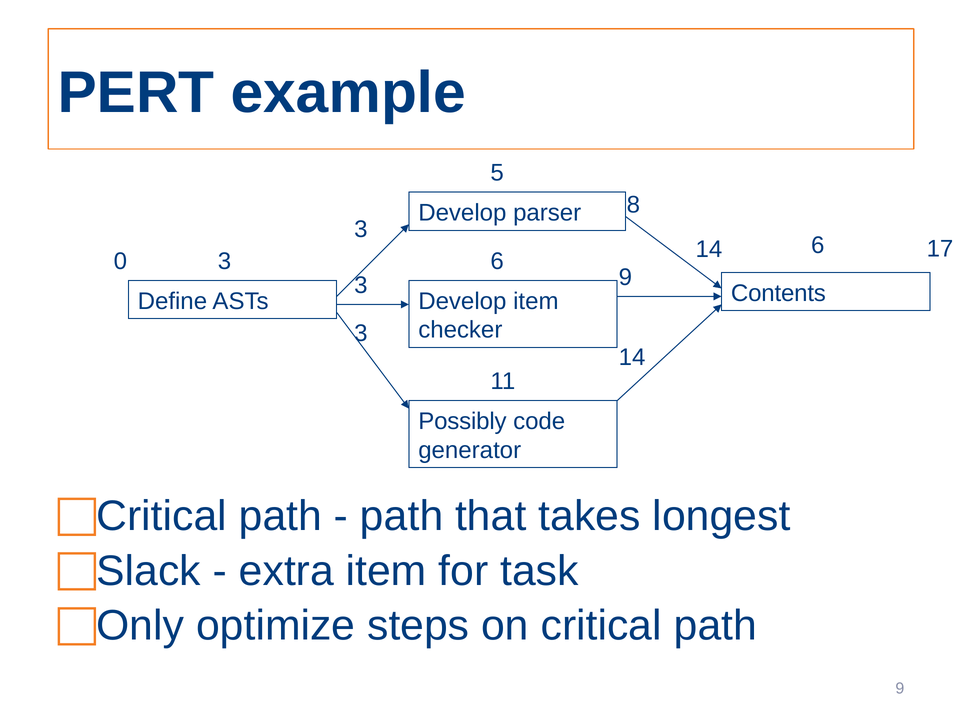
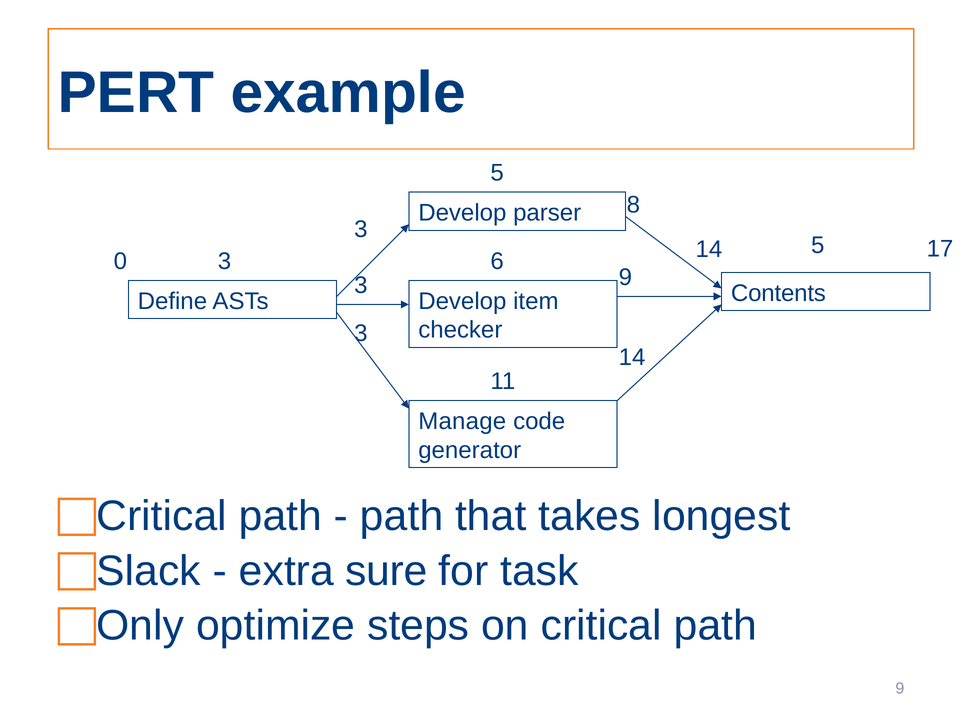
6: 6 -> 5 (818, 245)
Possibly: Possibly -> Manage (462, 422)
extra item: item -> sure (386, 571)
